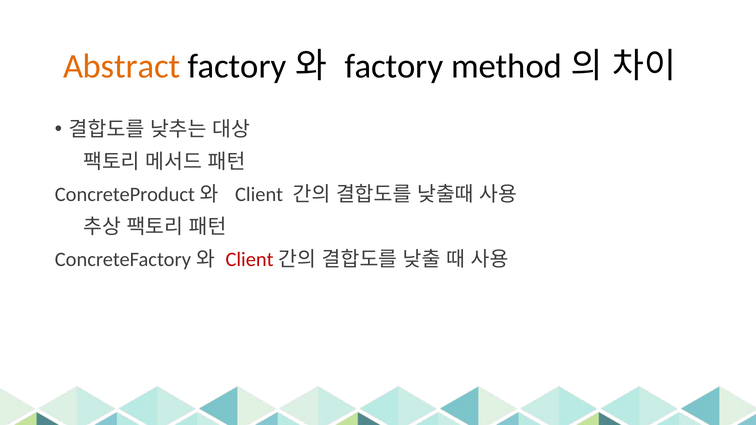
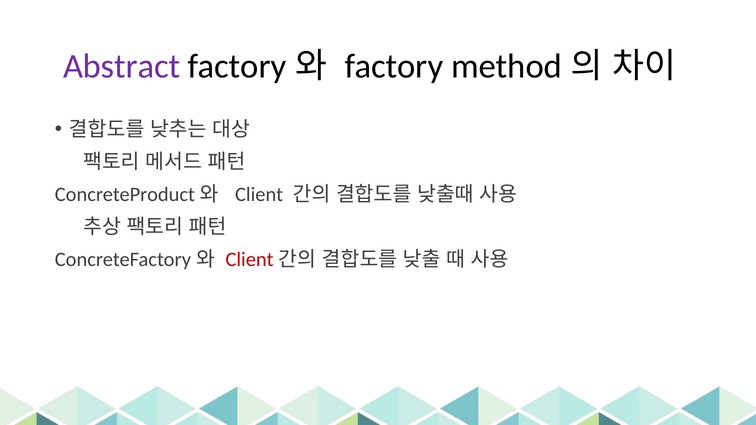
Abstract colour: orange -> purple (122, 66)
